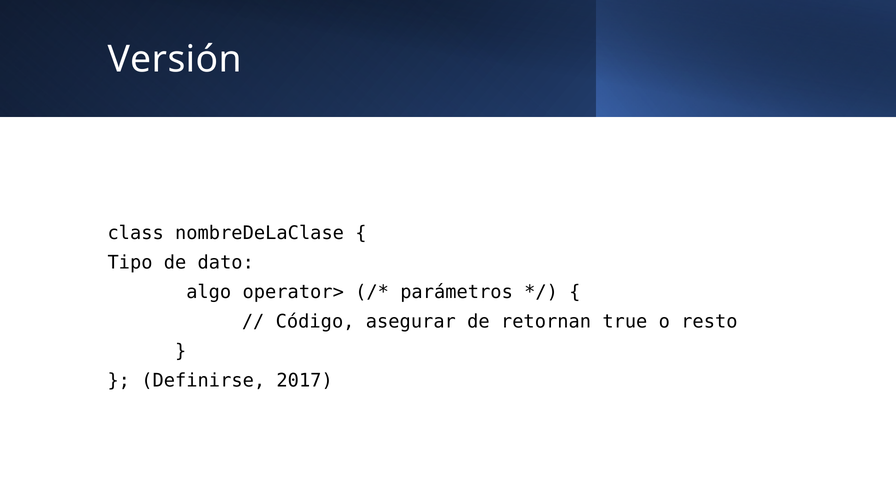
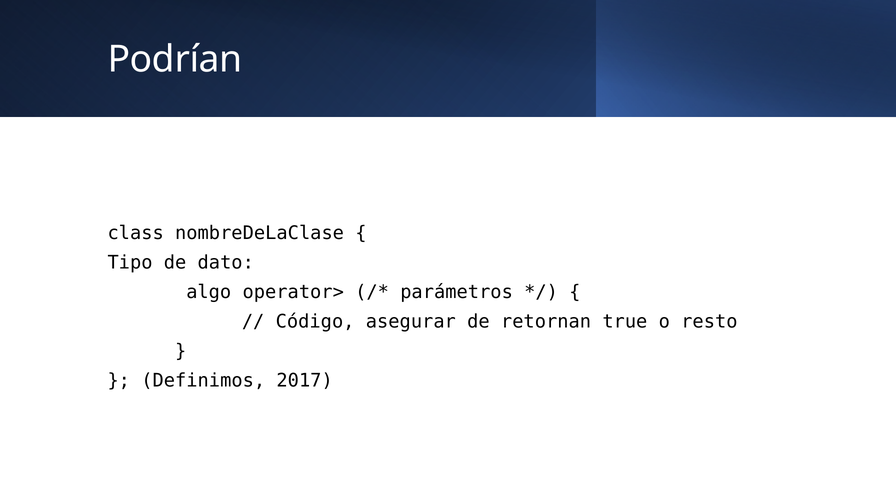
Versión: Versión -> Podrían (175, 59)
Definirse: Definirse -> Definimos (203, 381)
